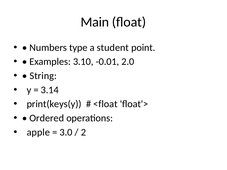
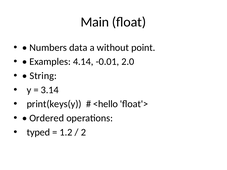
type: type -> data (78, 48)
student: student -> without (113, 48)
3.10: 3.10 -> 4.14 (83, 62)
<float: <float -> <hello (106, 104)
apple: apple -> typed (38, 132)
3.0: 3.0 -> 1.2 (66, 132)
